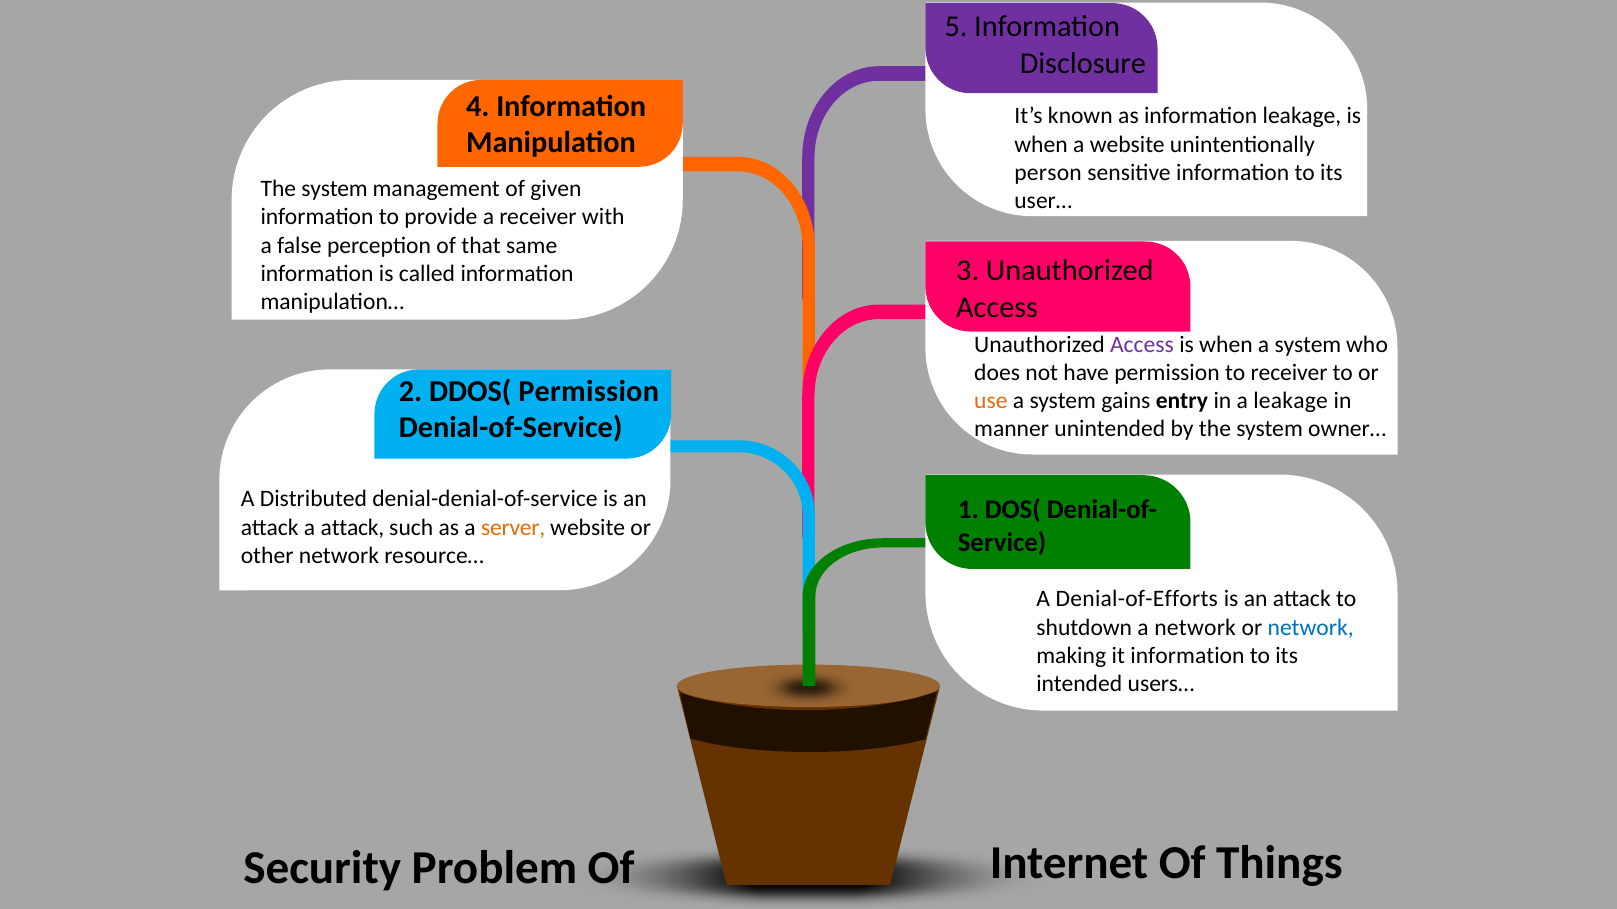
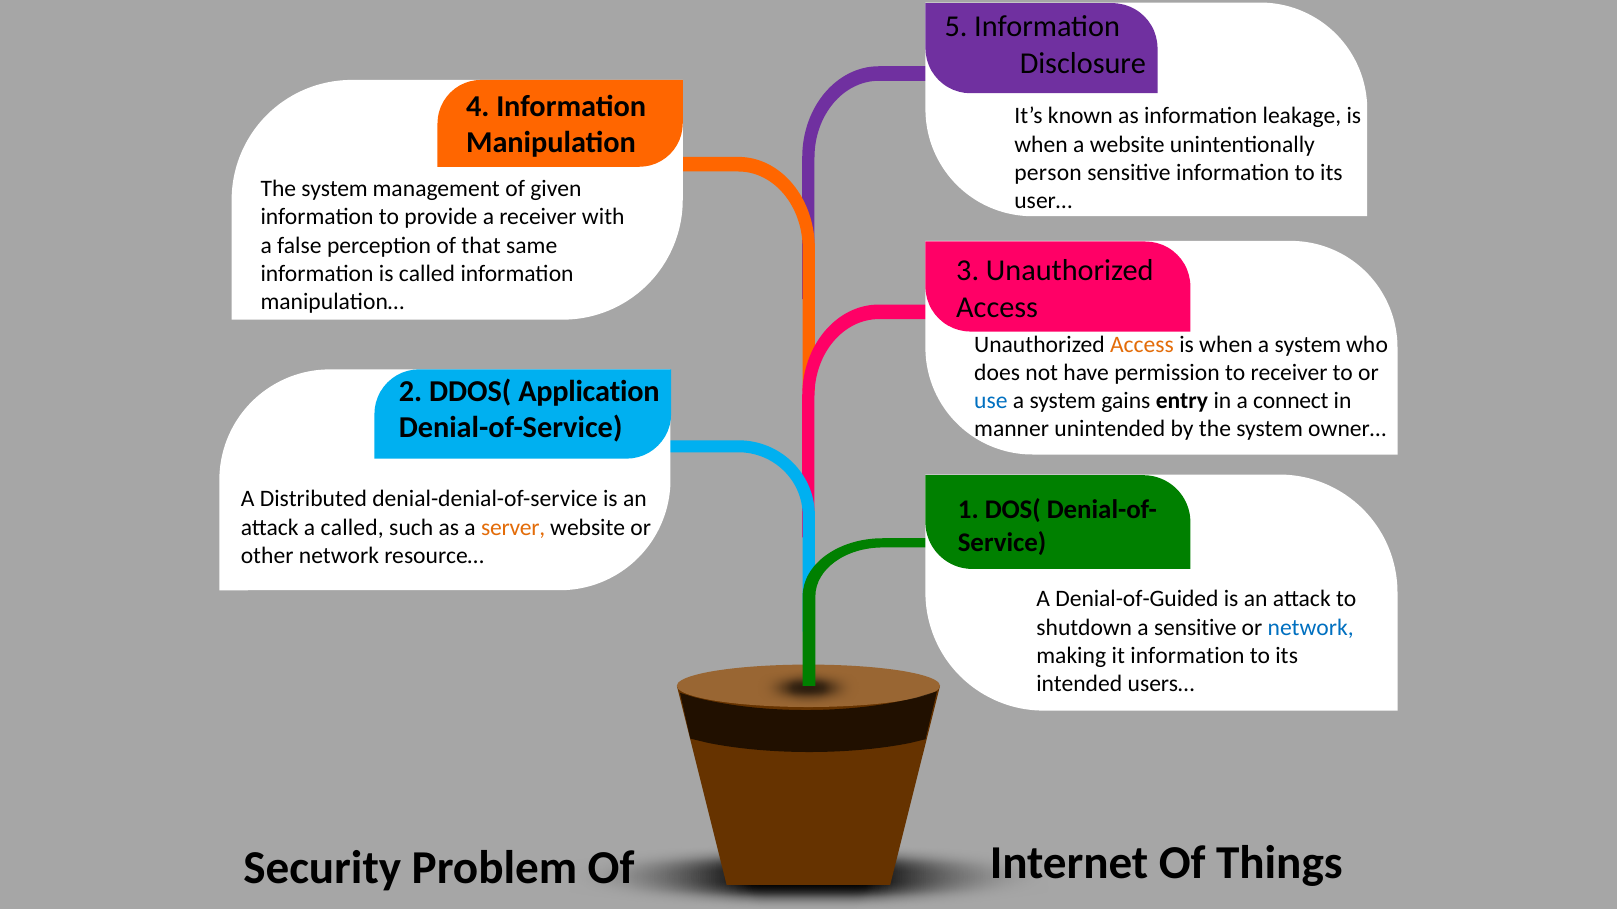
Access colour: purple -> orange (1142, 344)
DDOS( Permission: Permission -> Application (589, 392)
use colour: orange -> blue (991, 401)
a leakage: leakage -> connect (1291, 401)
a attack: attack -> called (352, 528)
Denial-of-Efforts: Denial-of-Efforts -> Denial-of-Guided (1137, 599)
a network: network -> sensitive (1195, 628)
